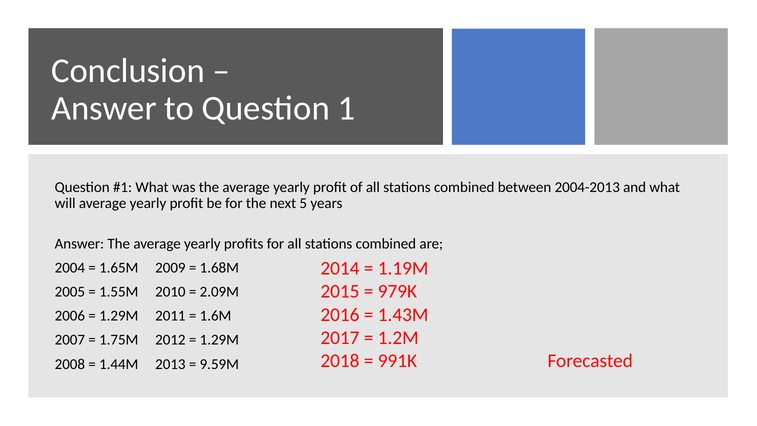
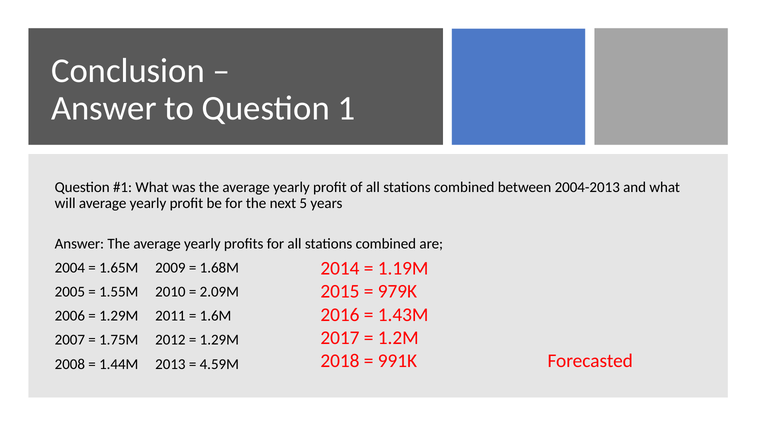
9.59M: 9.59M -> 4.59M (219, 364)
